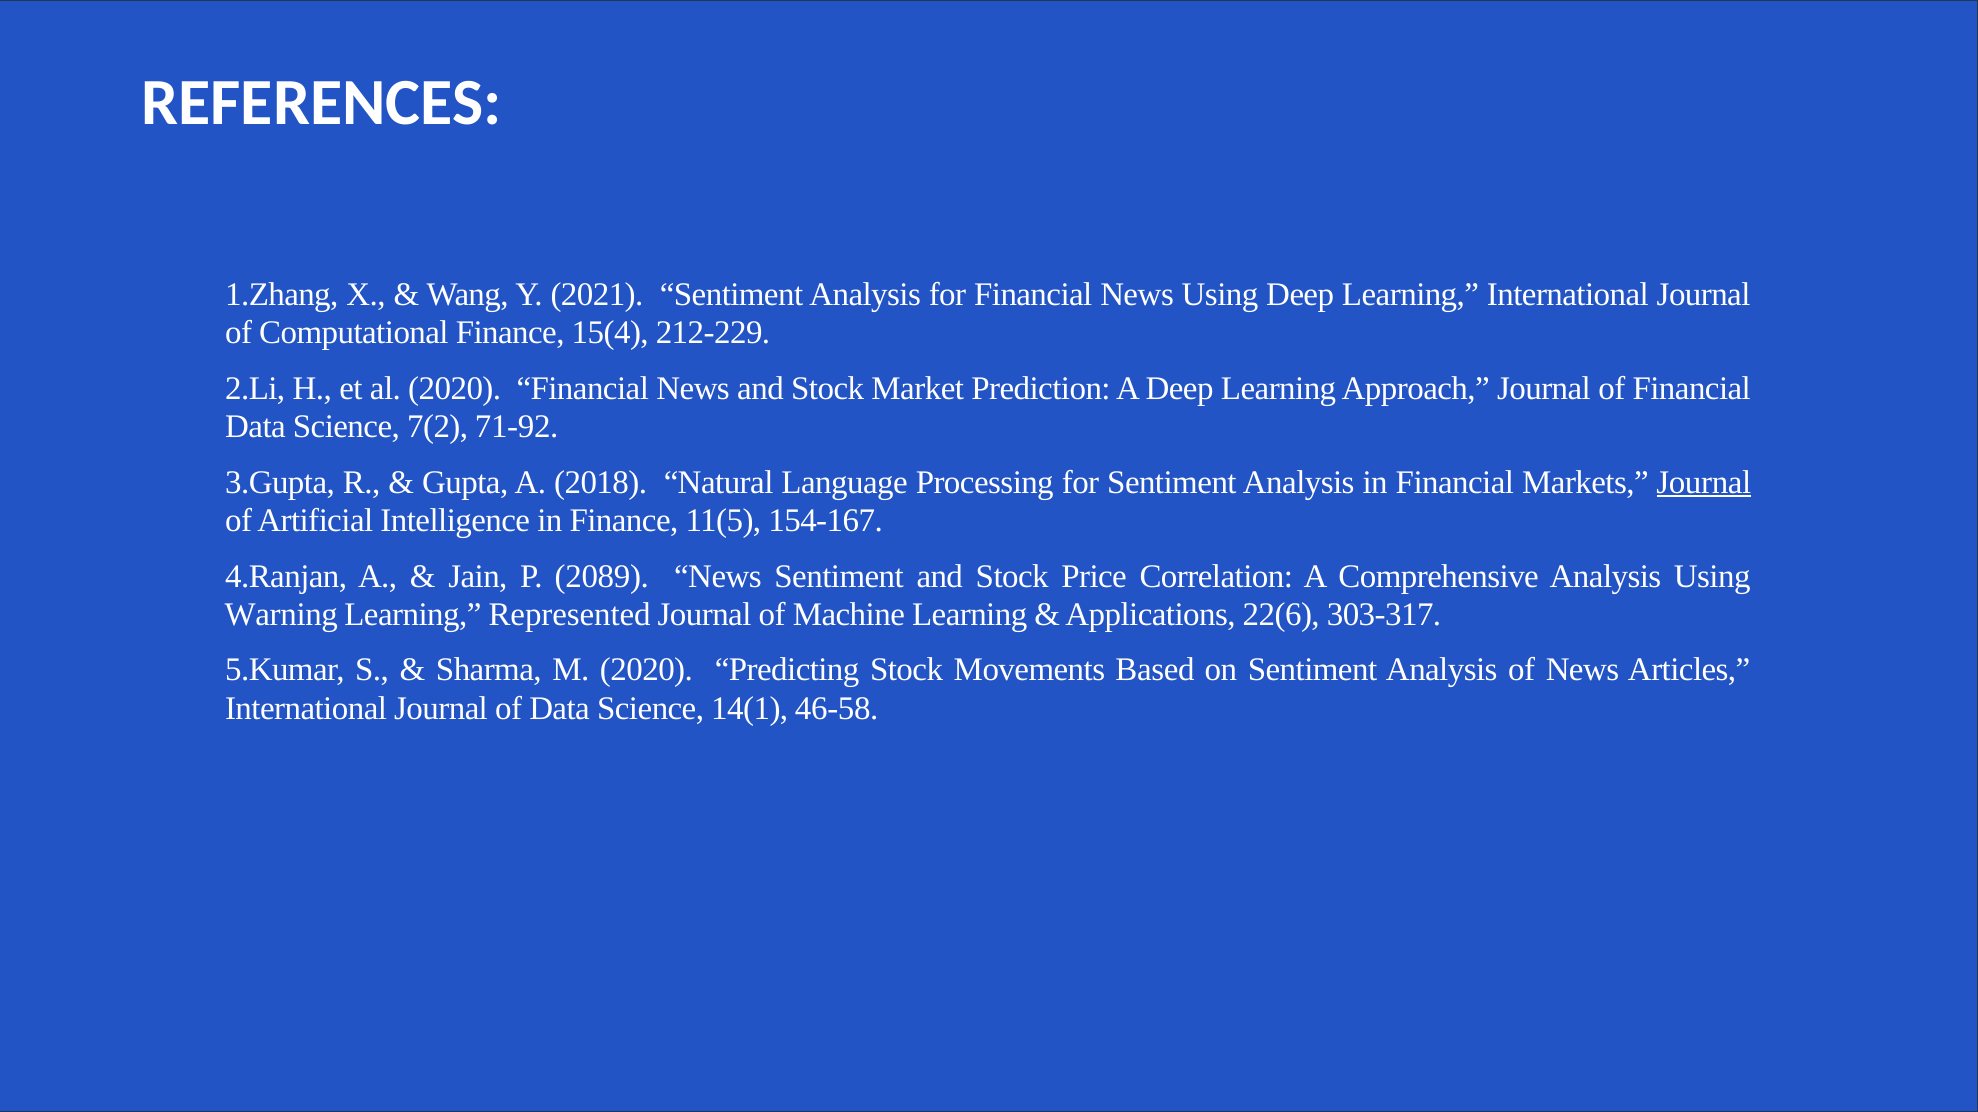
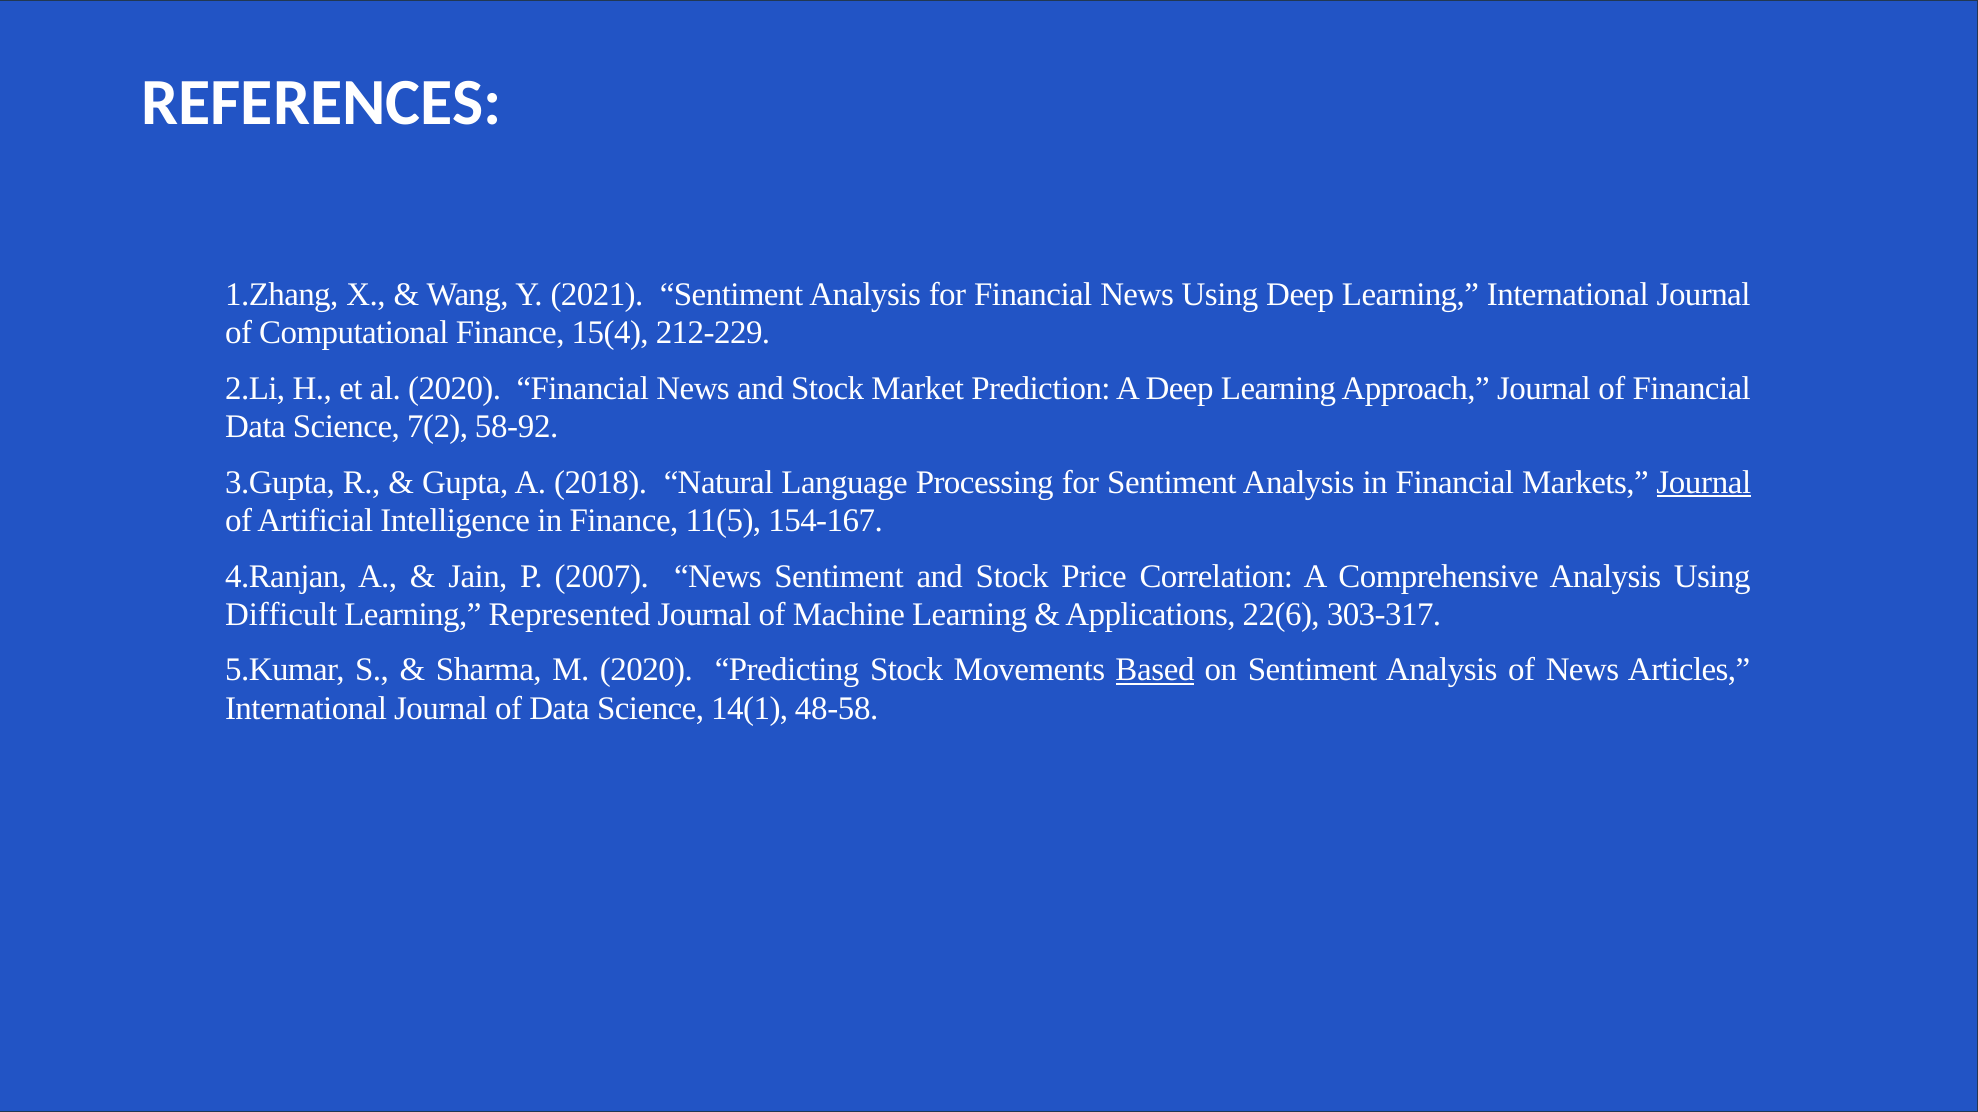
71-92: 71-92 -> 58-92 (517, 427)
2089: 2089 -> 2007 (602, 576)
Warning: Warning -> Difficult (281, 615)
Based underline: none -> present (1155, 670)
46-58: 46-58 -> 48-58 (837, 709)
